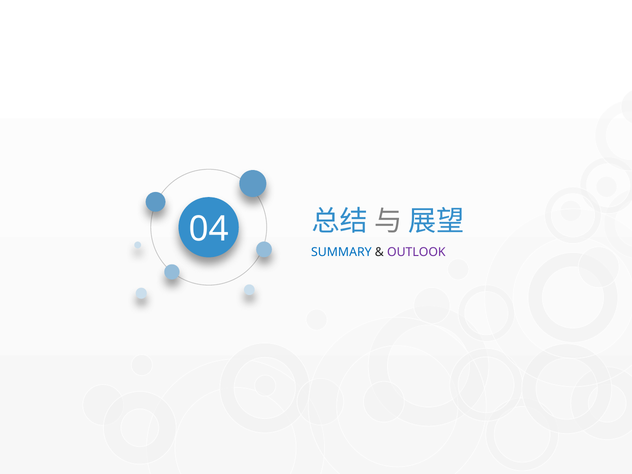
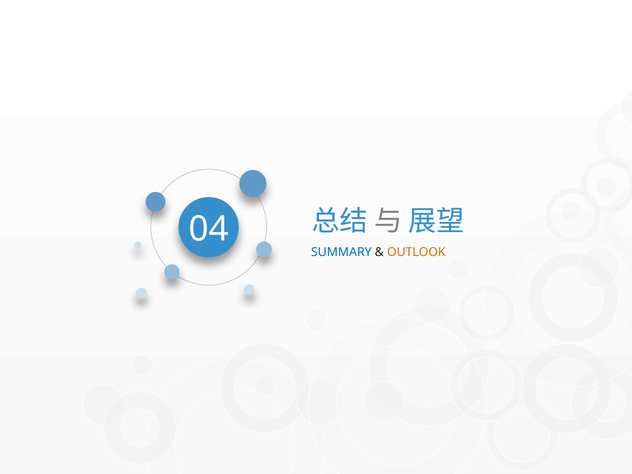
OUTLOOK colour: purple -> orange (416, 252)
